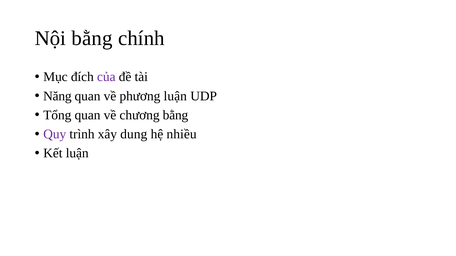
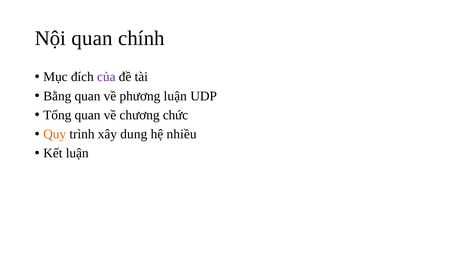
Nội bằng: bằng -> quan (92, 38)
Năng: Năng -> Bằng (57, 96)
chương bằng: bằng -> chức (175, 115)
Quy colour: purple -> orange (55, 134)
